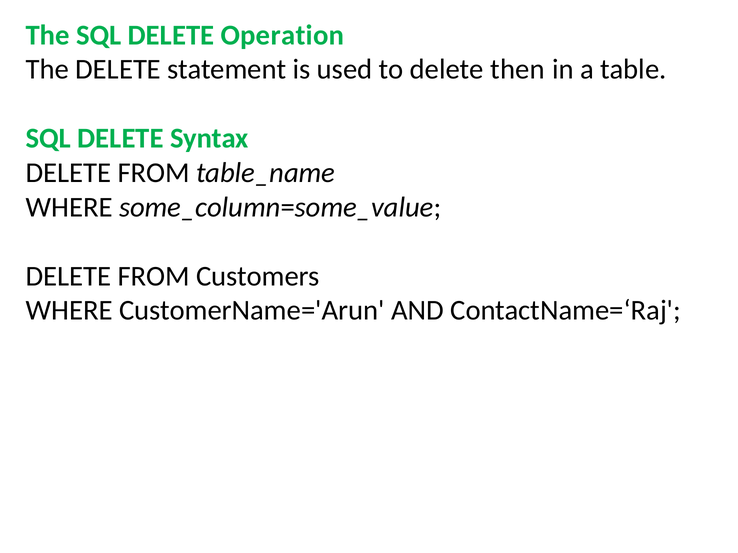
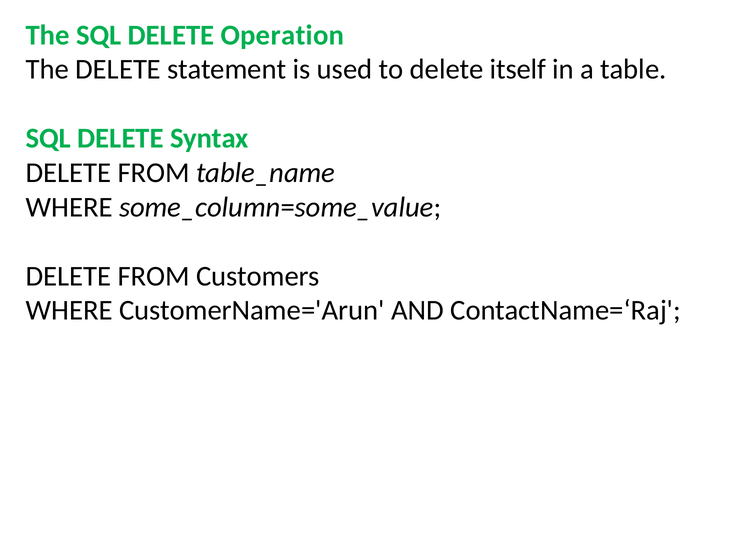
then: then -> itself (518, 70)
